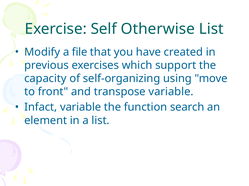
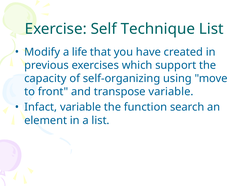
Otherwise: Otherwise -> Technique (158, 29)
file: file -> life (80, 52)
